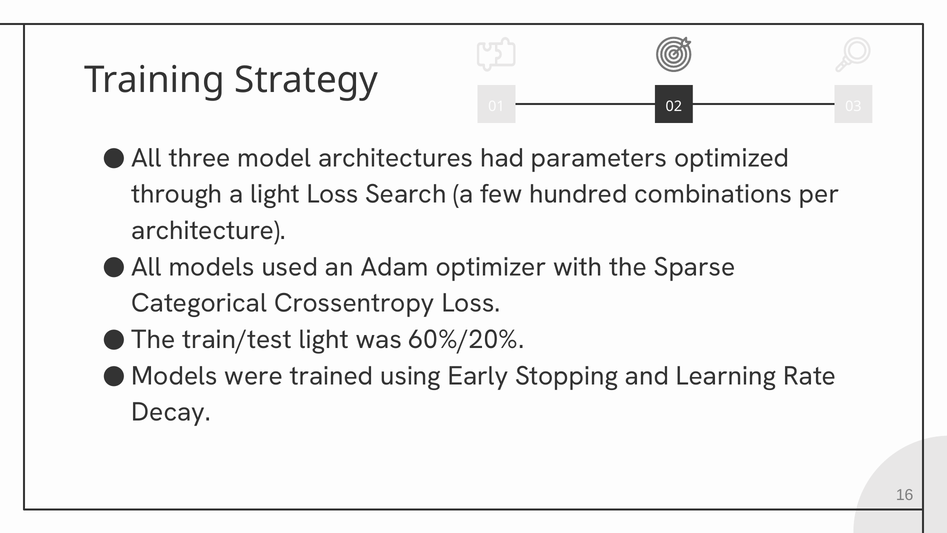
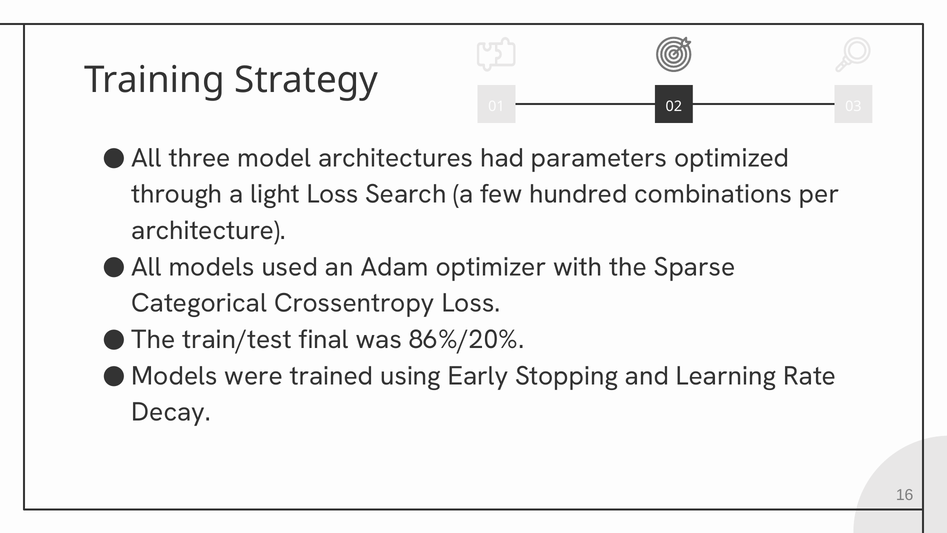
train/test light: light -> final (324, 339)
60%/20%: 60%/20% -> 86%/20% (467, 339)
